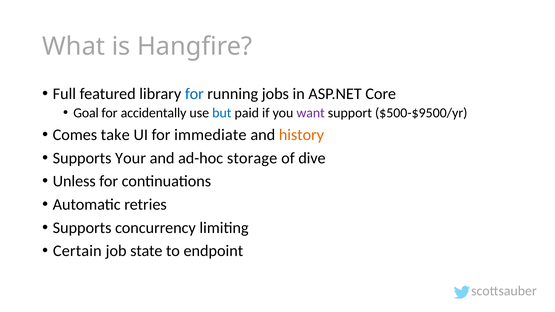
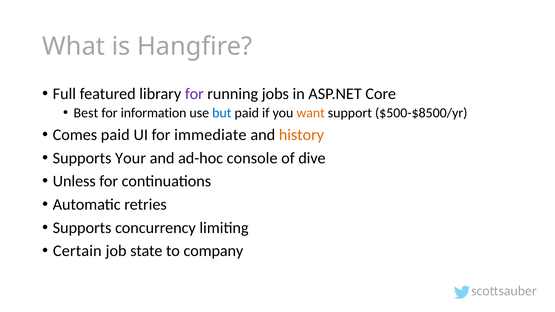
for colour: blue -> purple (194, 94)
Goal: Goal -> Best (86, 113)
accidentally: accidentally -> information (154, 113)
want colour: purple -> orange (311, 113)
$500-$9500/yr: $500-$9500/yr -> $500-$8500/yr (421, 113)
Comes take: take -> paid (115, 135)
storage: storage -> console (252, 158)
endpoint: endpoint -> company (213, 251)
